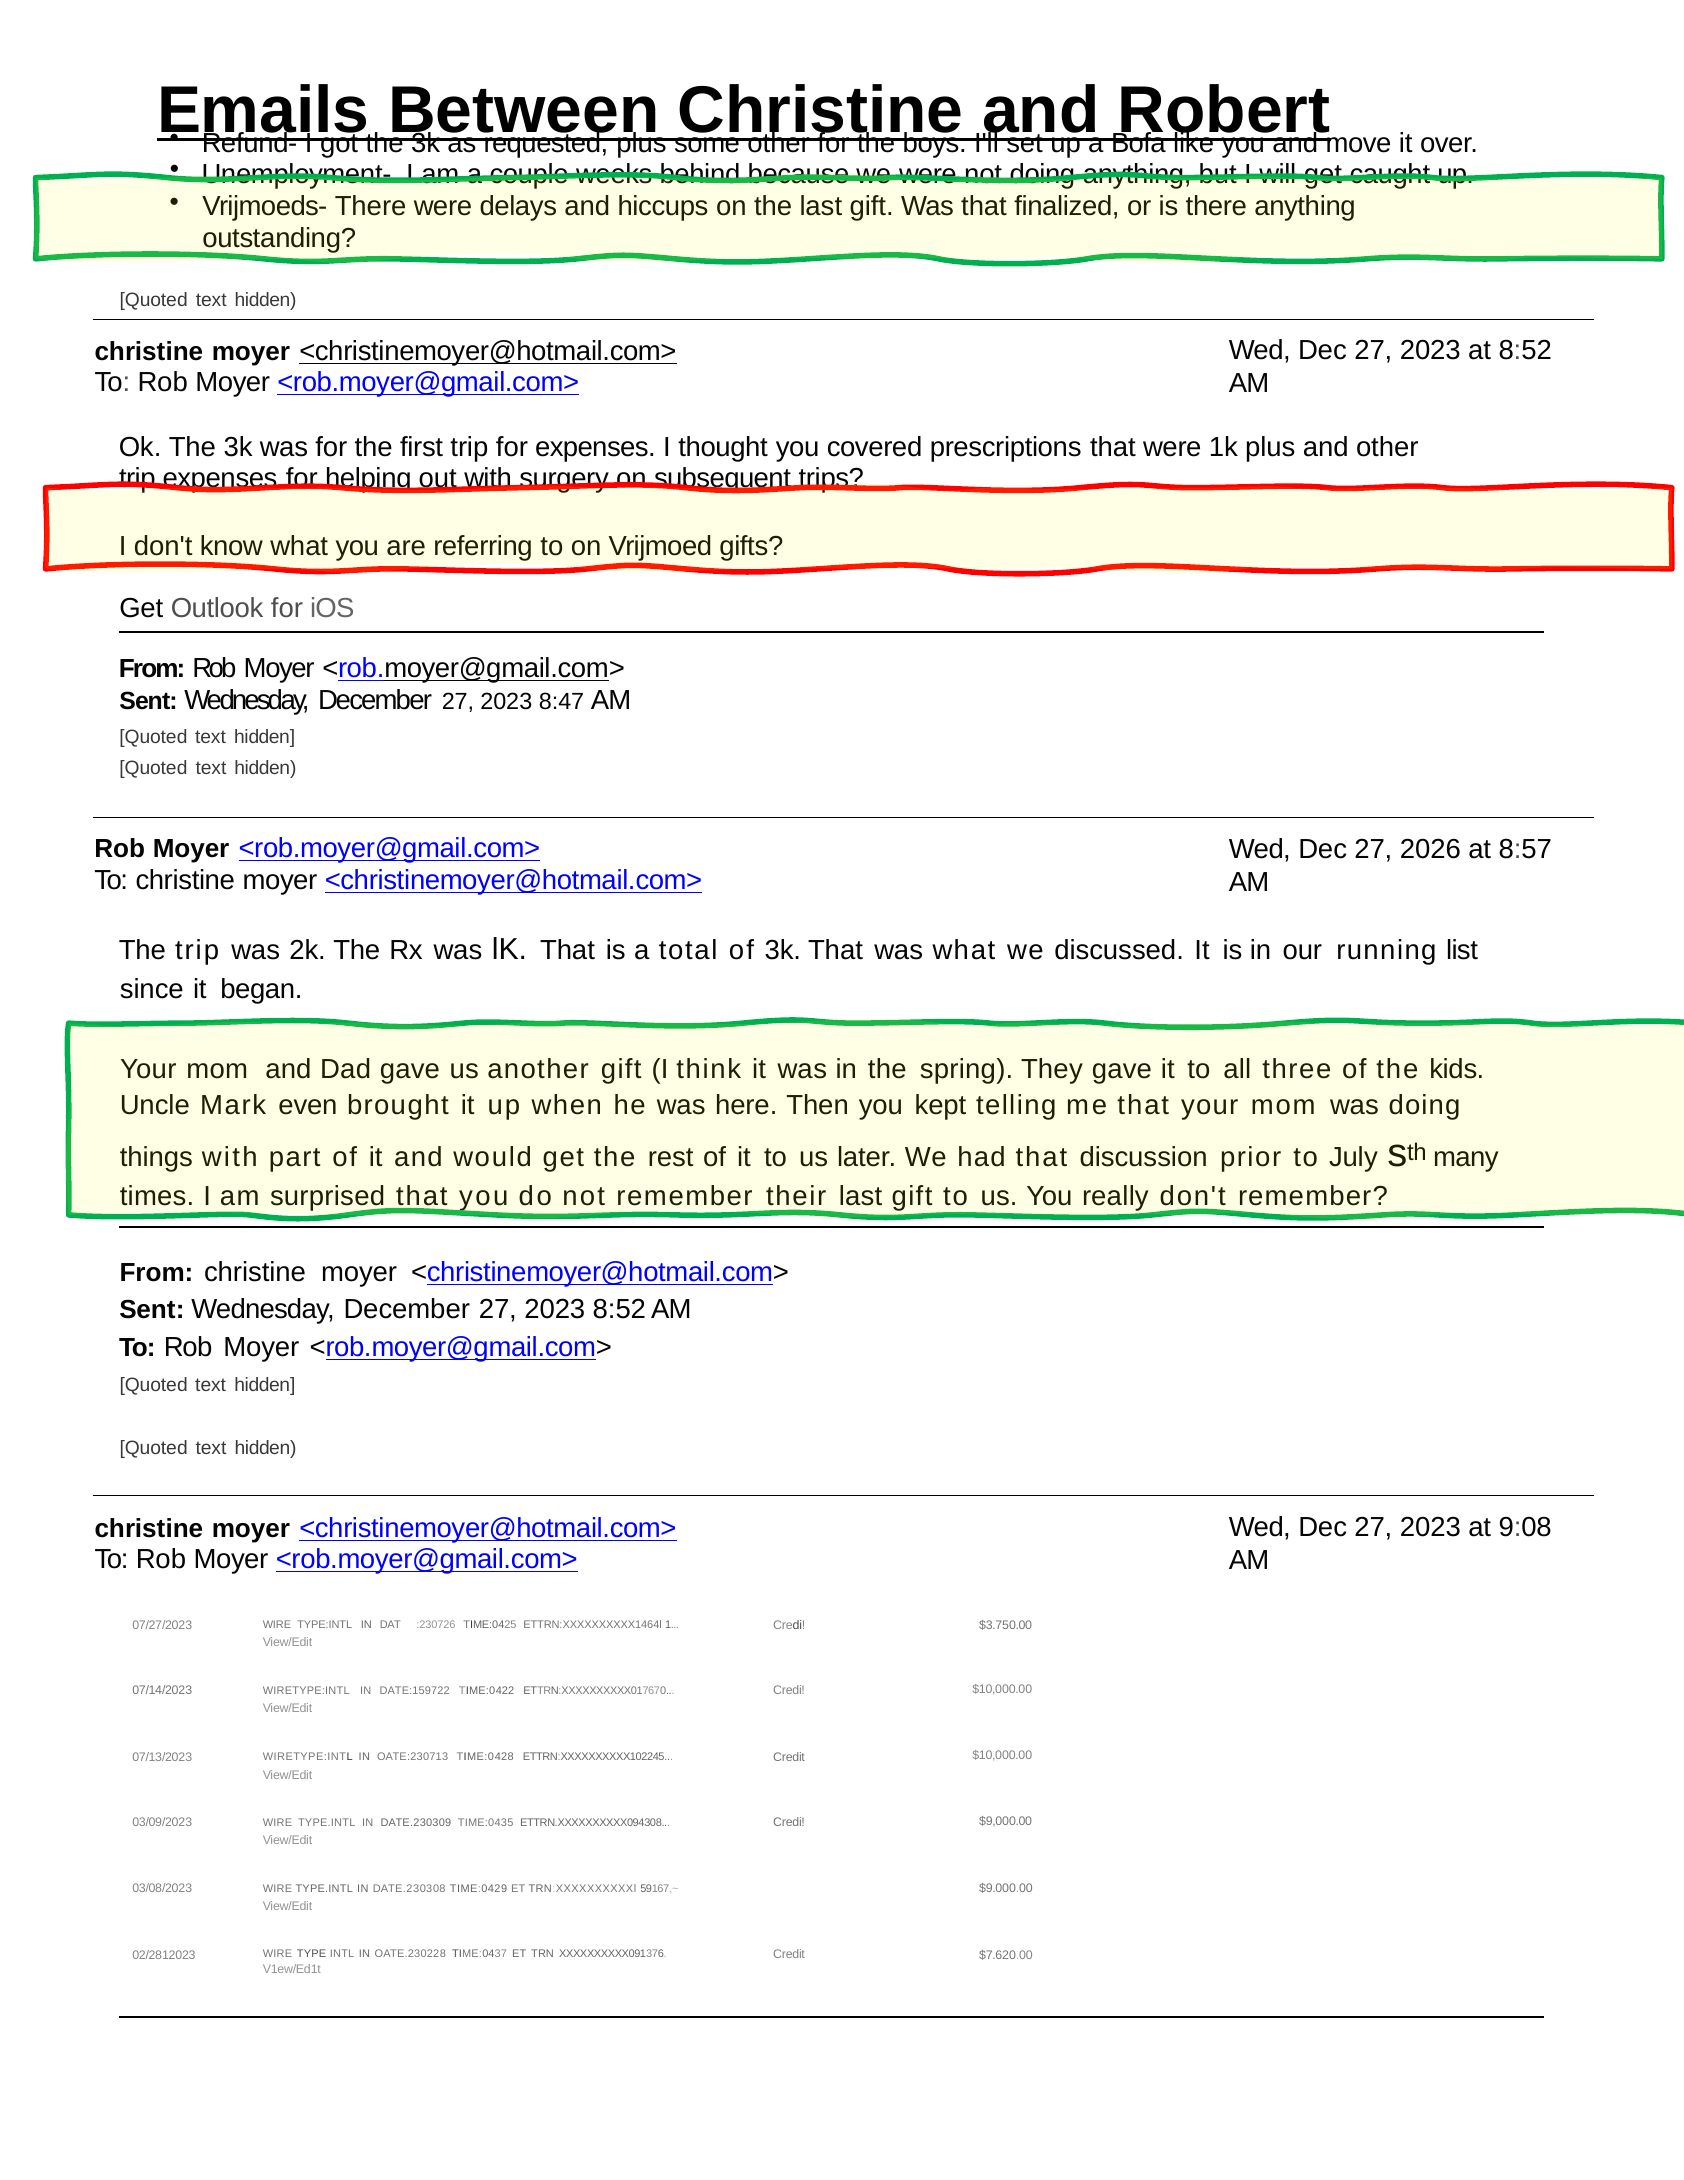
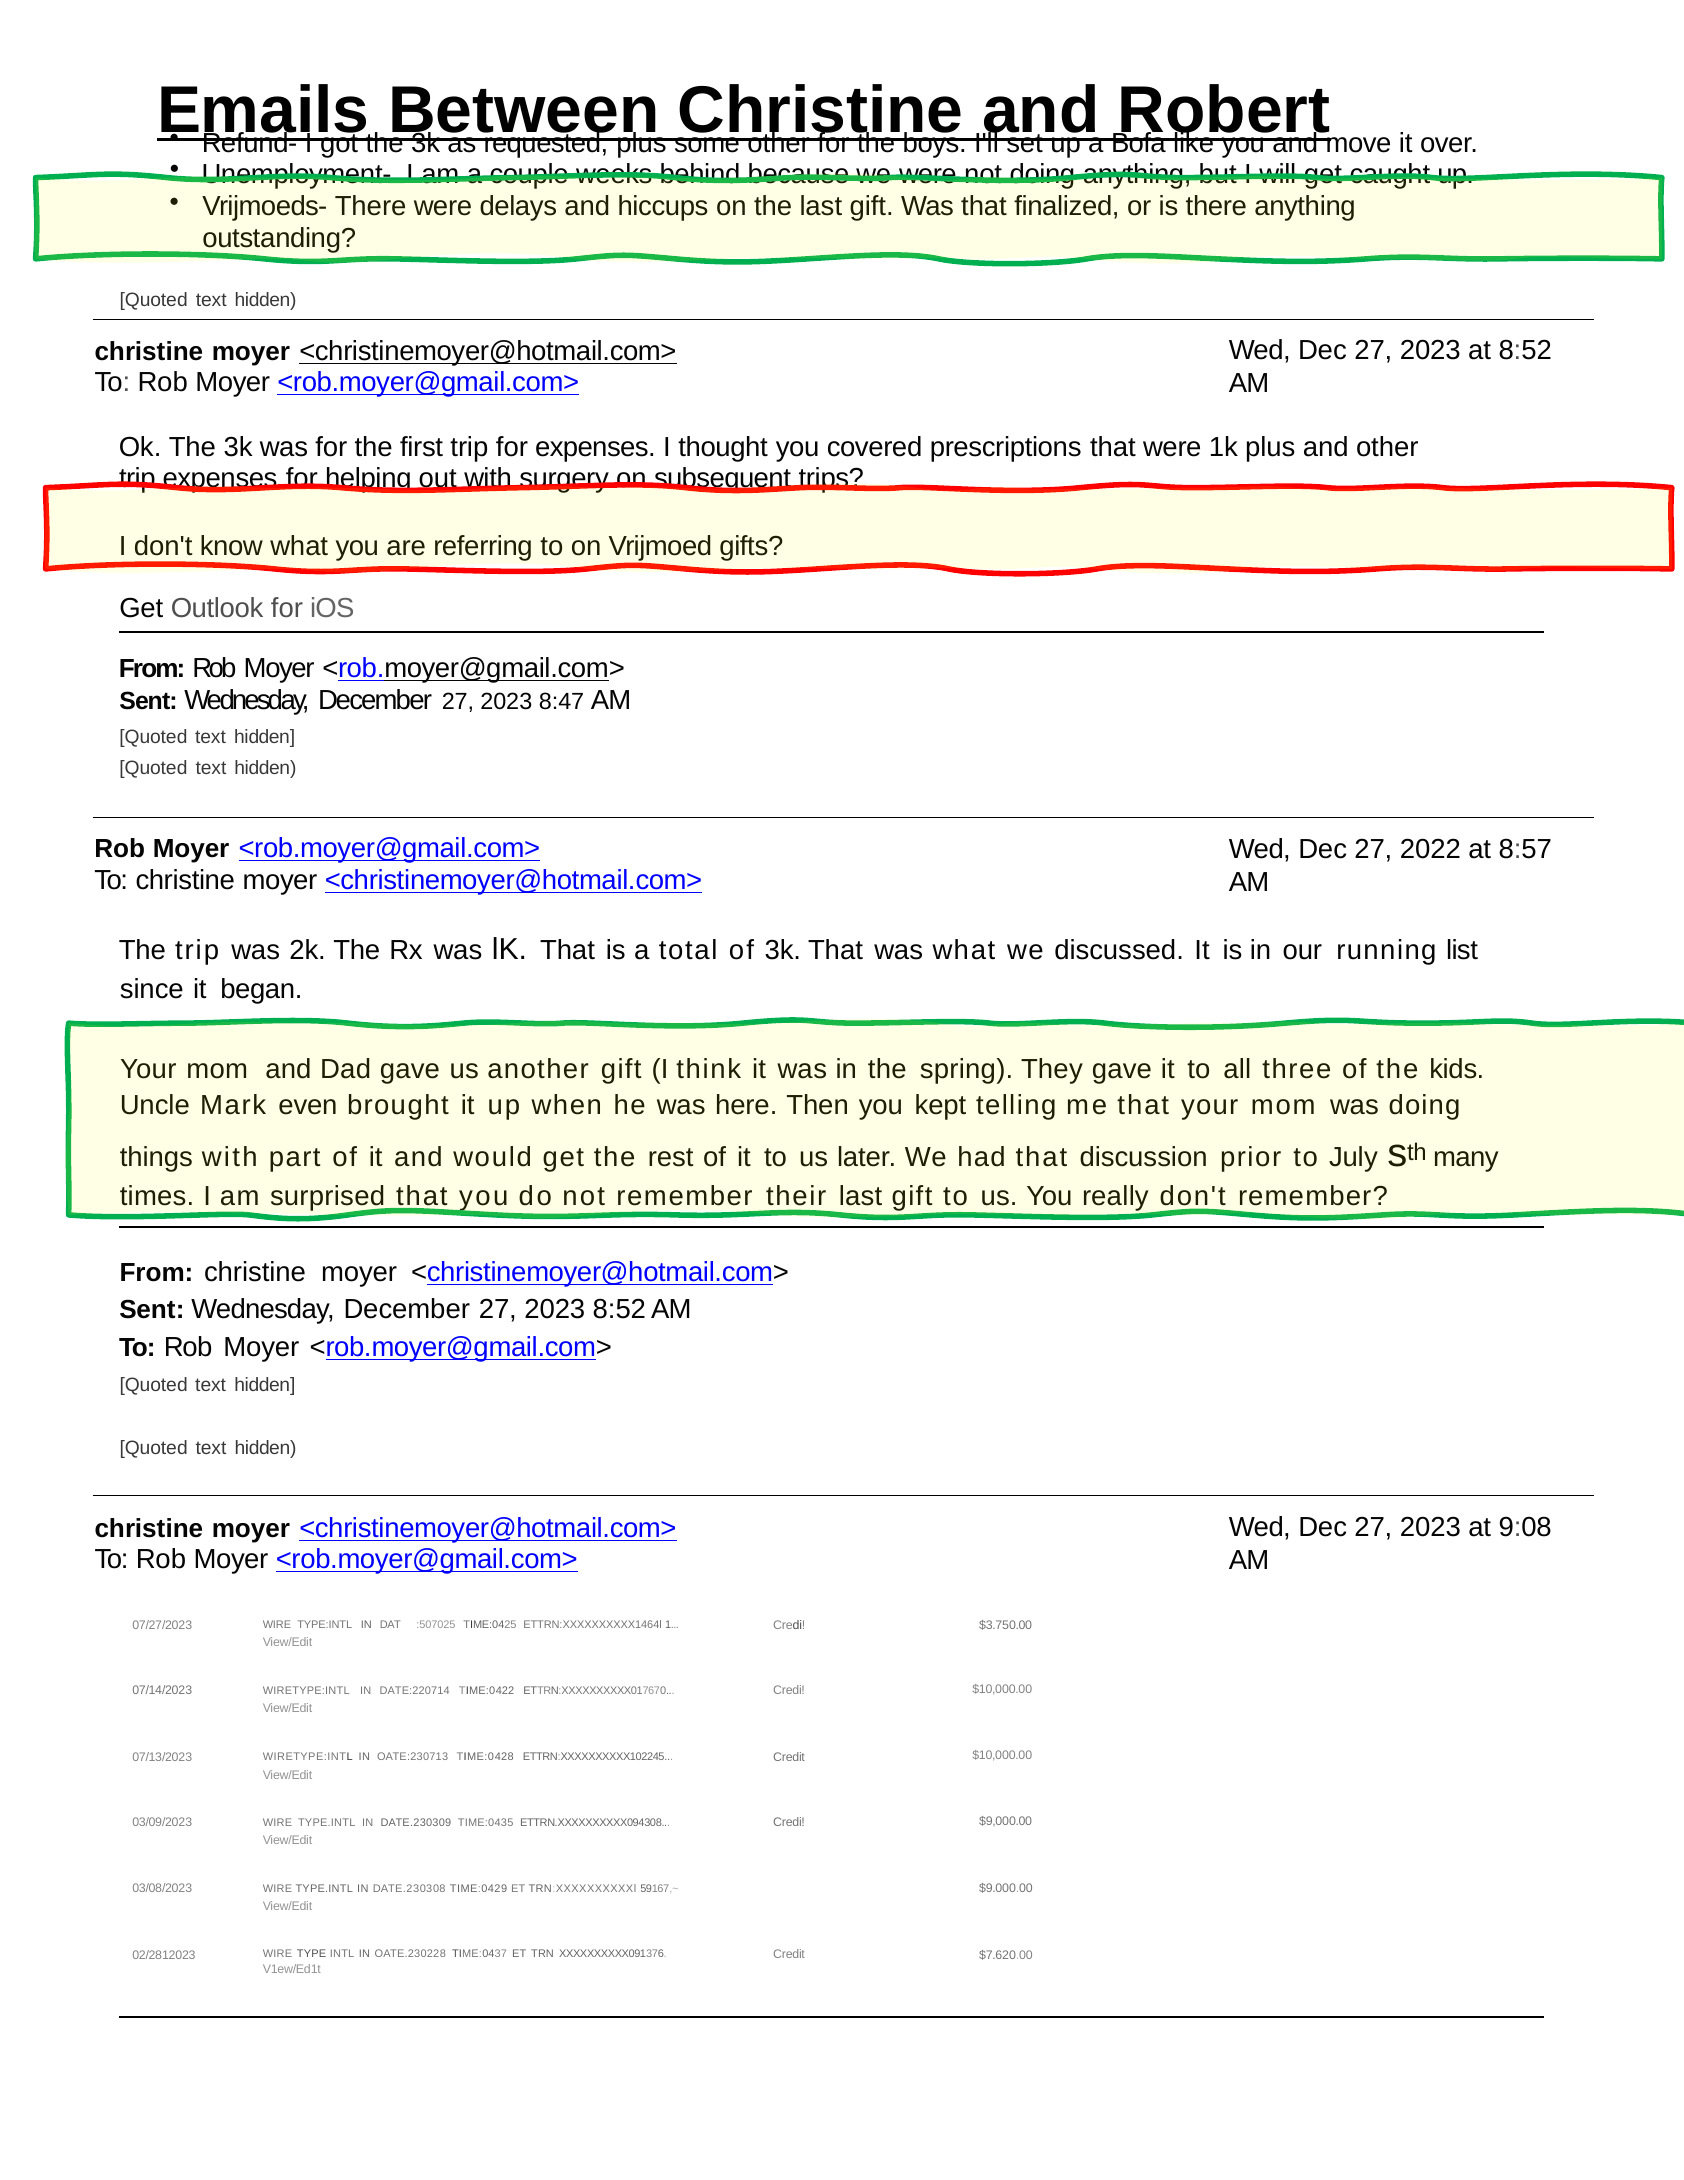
2026: 2026 -> 2022 (1430, 849)
:230726: :230726 -> :507025 (436, 1625)
DATE:159722: DATE:159722 -> DATE:220714 (415, 1691)
